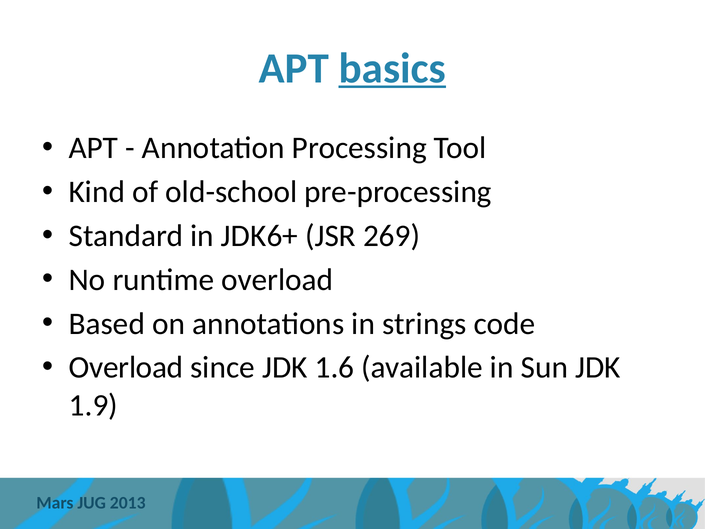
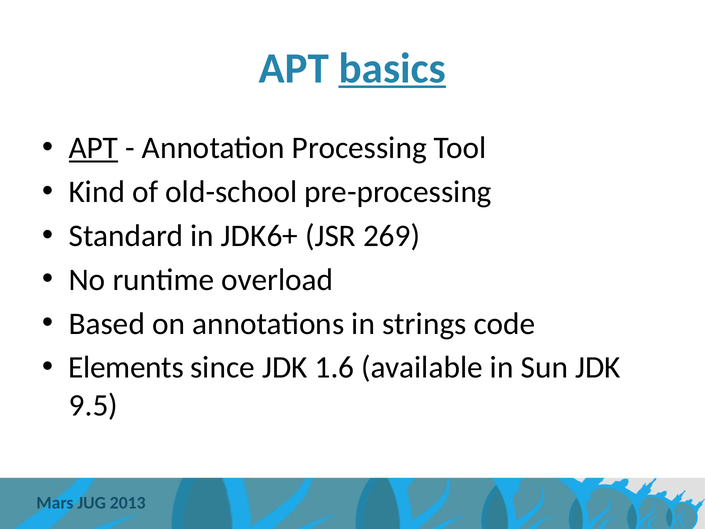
APT underline: none -> present (94, 148)
Overload: Overload -> Elements (126, 367)
1.9: 1.9 -> 9.5 (93, 405)
